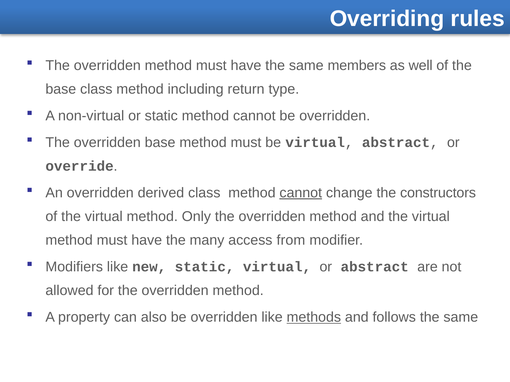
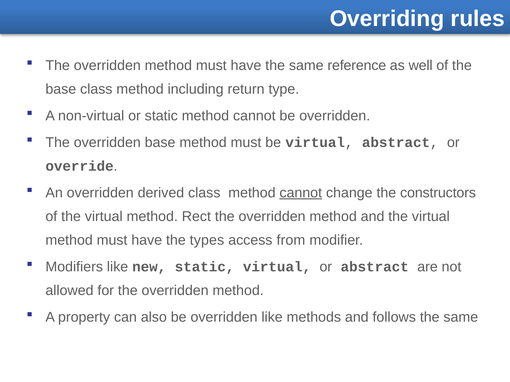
members: members -> reference (357, 66)
Only: Only -> Rect (196, 217)
many: many -> types (207, 241)
methods underline: present -> none (314, 318)
